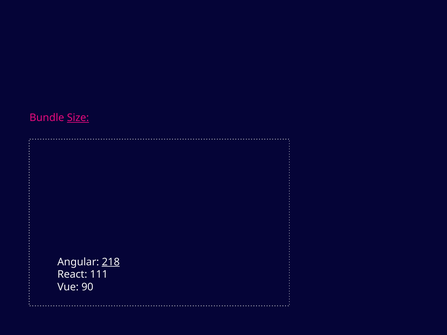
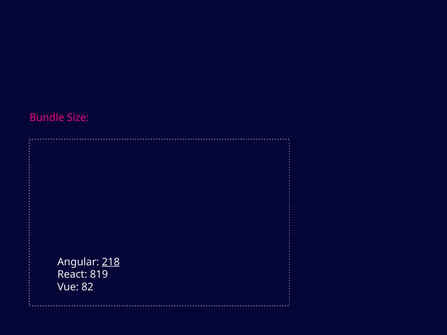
Size underline: present -> none (78, 118)
111: 111 -> 819 (99, 275)
90: 90 -> 82 (87, 287)
